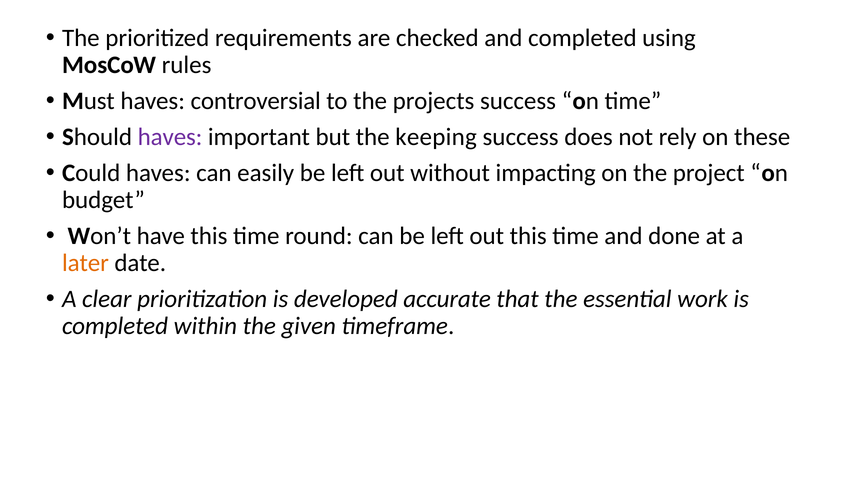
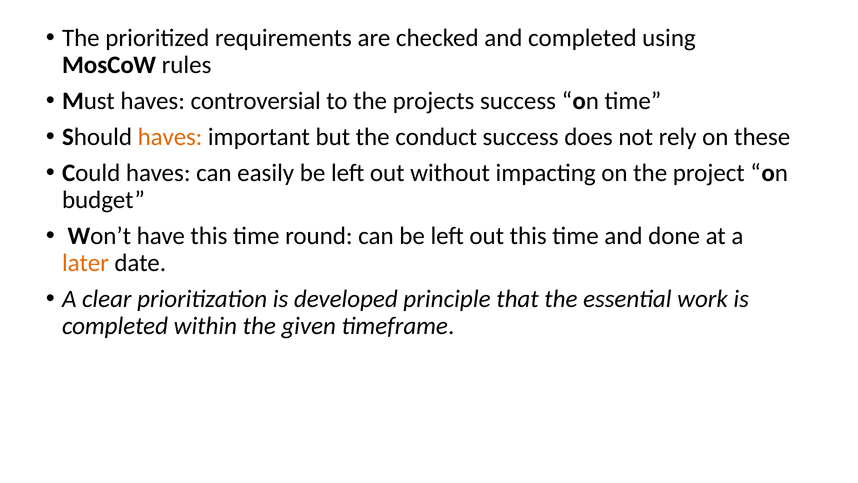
haves colour: purple -> orange (170, 137)
keeping: keeping -> conduct (436, 137)
accurate: accurate -> principle (447, 299)
